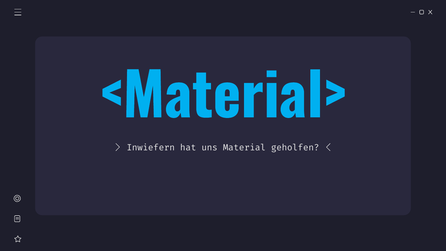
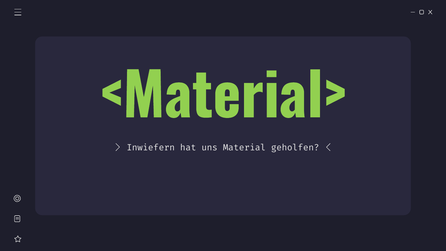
<Material> colour: light blue -> light green (223, 98)
